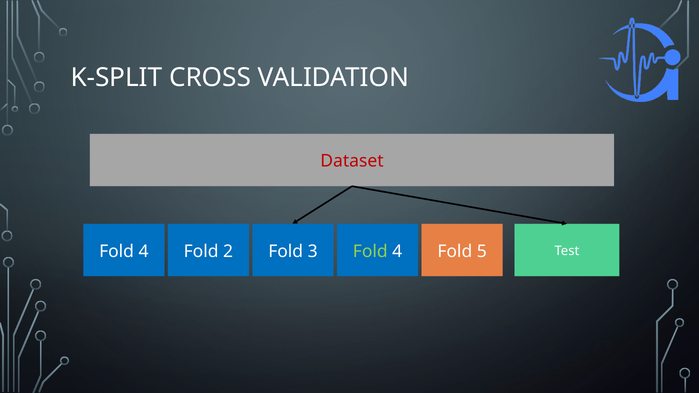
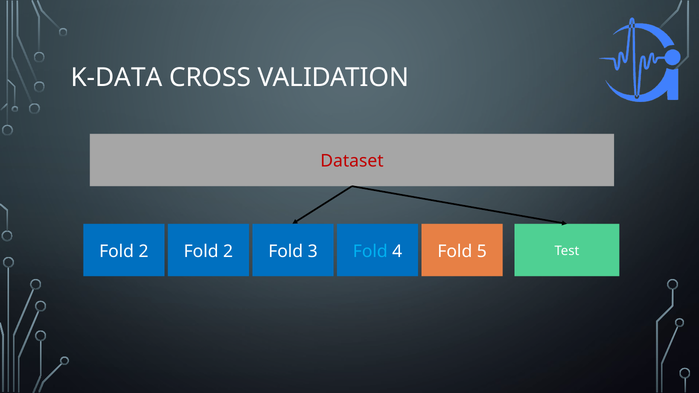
K-SPLIT: K-SPLIT -> K-DATA (116, 78)
4: 4 -> 2 (144, 251)
Fold colour: light green -> light blue (370, 251)
